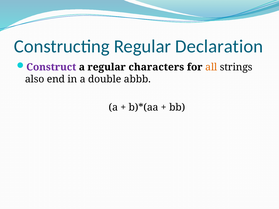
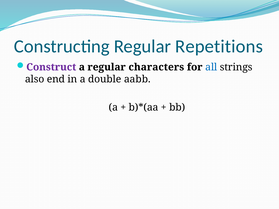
Declaration: Declaration -> Repetitions (219, 46)
all colour: orange -> blue (211, 67)
abbb: abbb -> aabb (137, 79)
